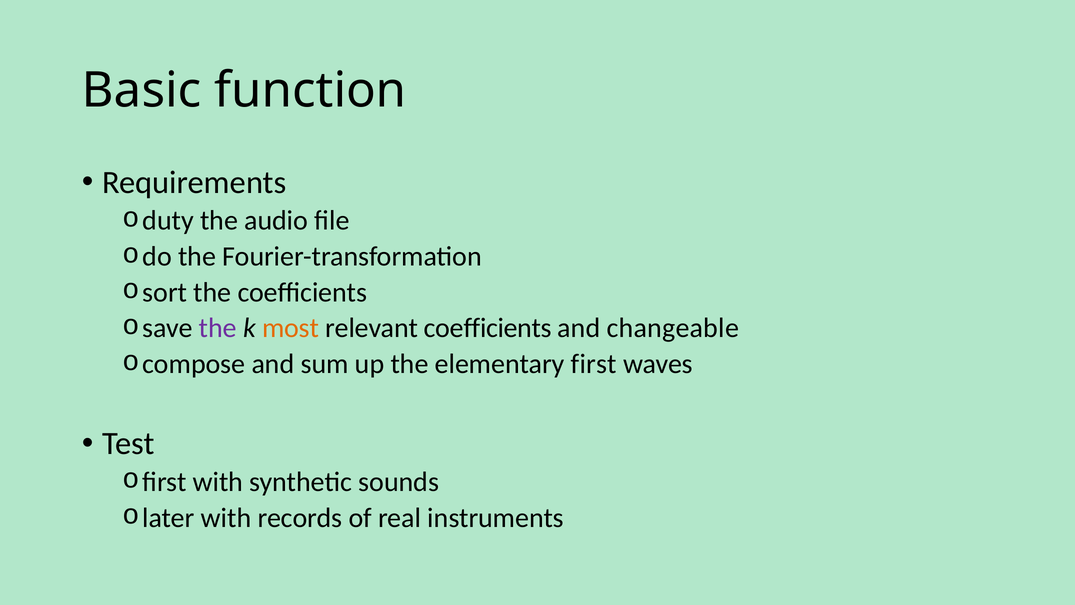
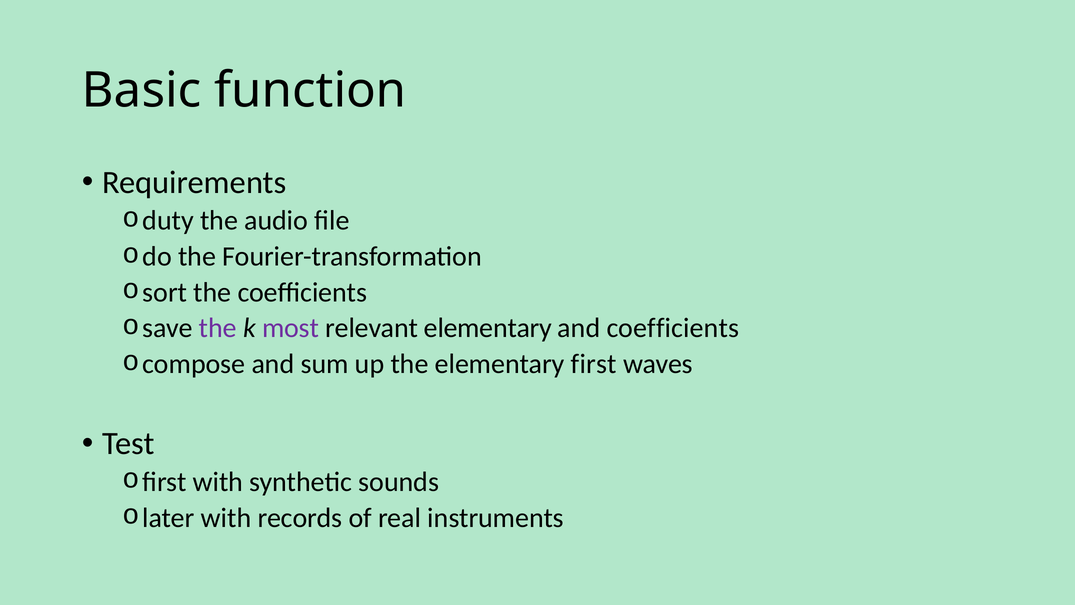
most colour: orange -> purple (291, 328)
relevant coefficients: coefficients -> elementary (488, 328)
and changeable: changeable -> coefficients (673, 328)
